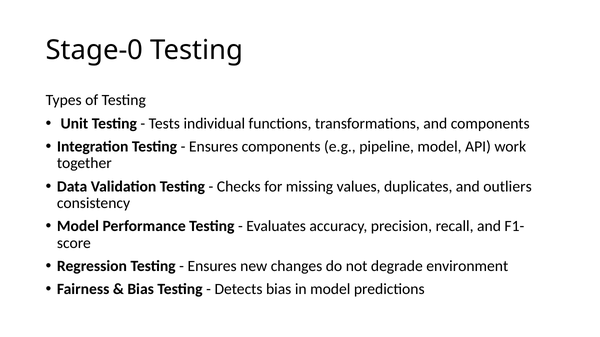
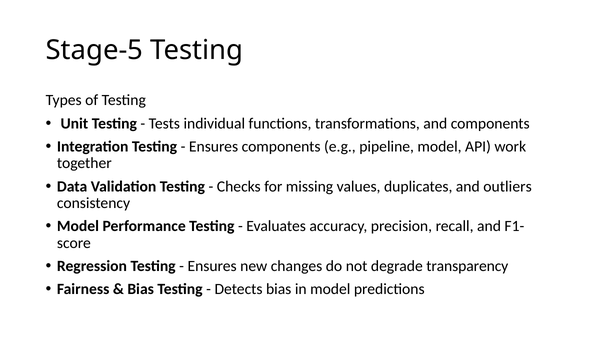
Stage-0: Stage-0 -> Stage-5 (94, 50)
environment: environment -> transparency (467, 267)
